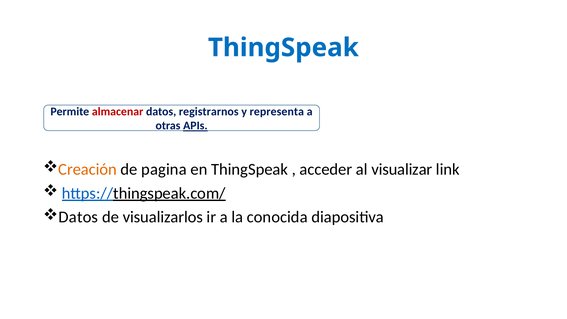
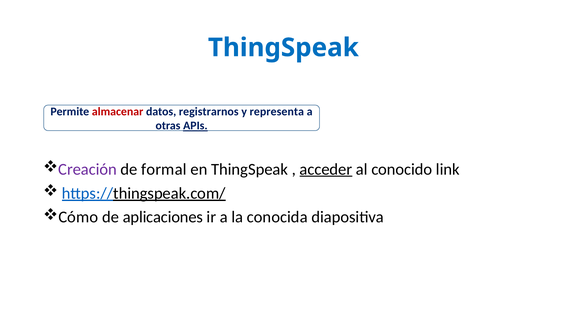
Creación colour: orange -> purple (88, 169)
pagina: pagina -> formal (164, 169)
acceder underline: none -> present (326, 169)
visualizar: visualizar -> conocido (402, 169)
Datos: Datos -> Cómo (78, 217)
visualizarlos: visualizarlos -> aplicaciones (163, 217)
